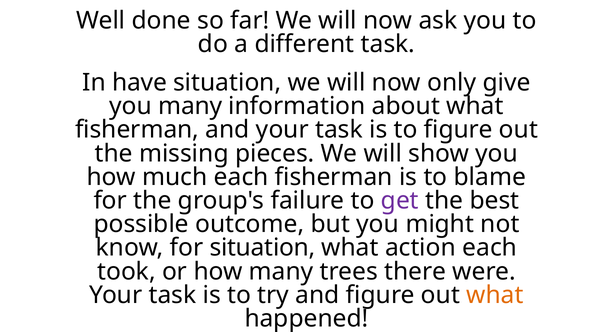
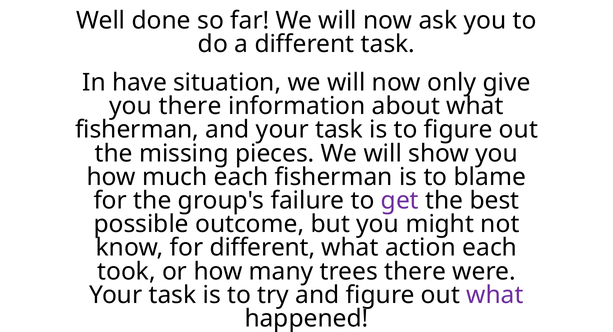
you many: many -> there (190, 106)
for situation: situation -> different (262, 248)
what colour: orange -> purple (495, 295)
